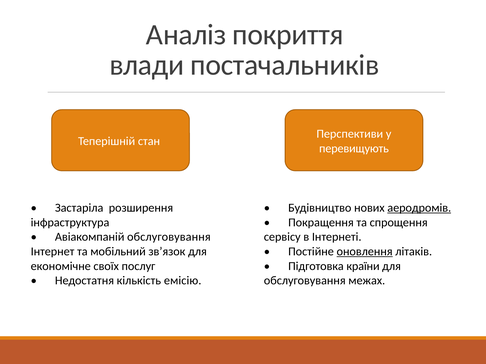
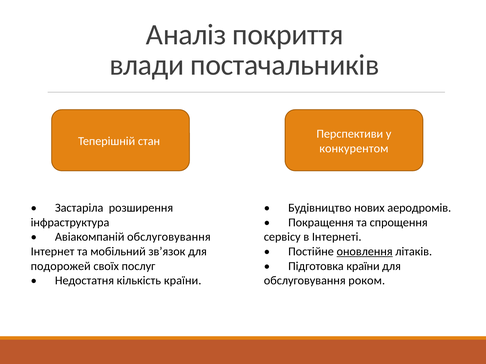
перевищують: перевищують -> конкурентом (354, 149)
аеродромів underline: present -> none (419, 208)
економічне: економічне -> подорожей (61, 266)
кількість емісію: емісію -> країни (183, 281)
межах: межах -> роком (367, 281)
